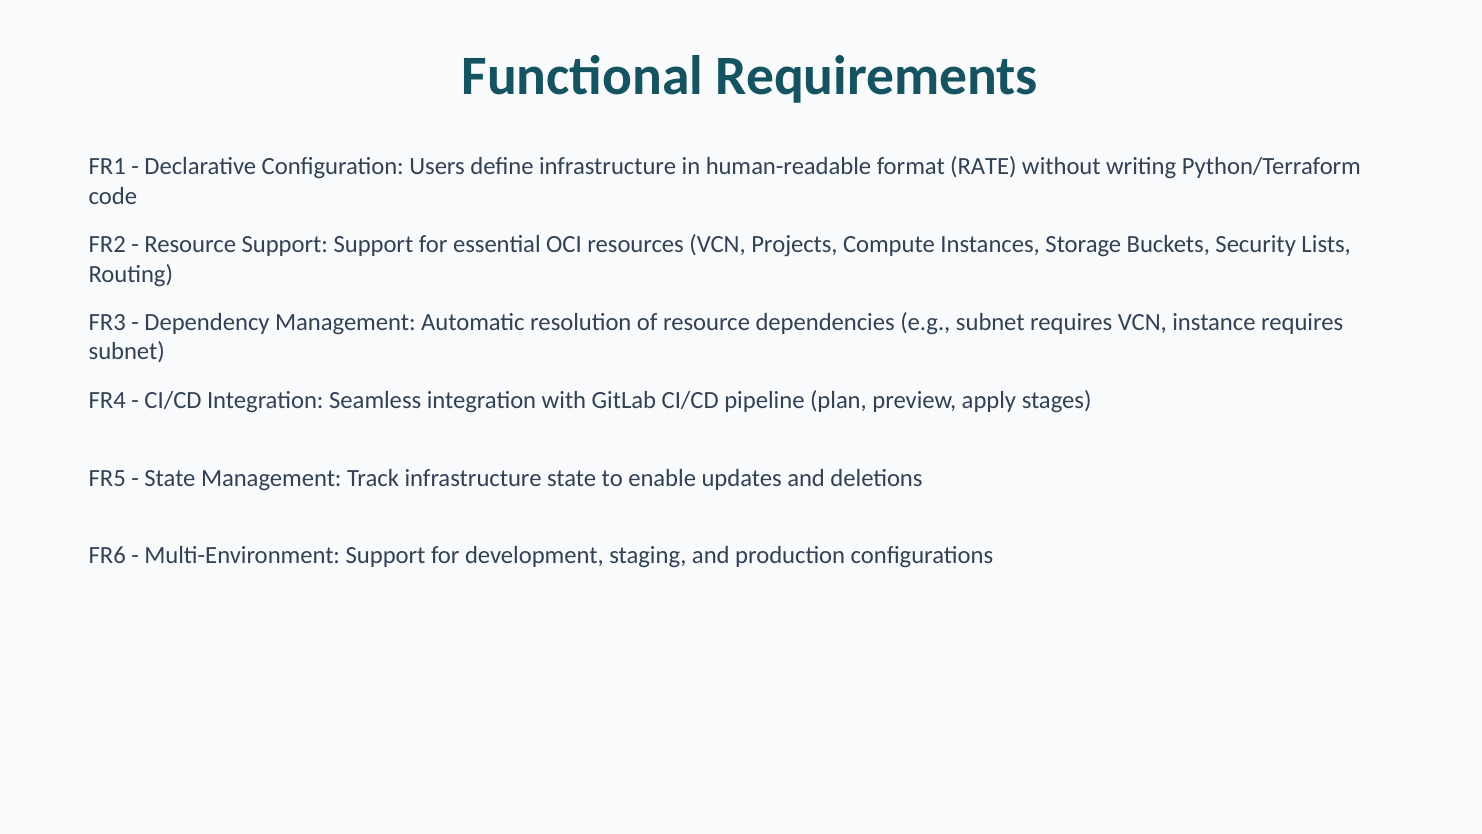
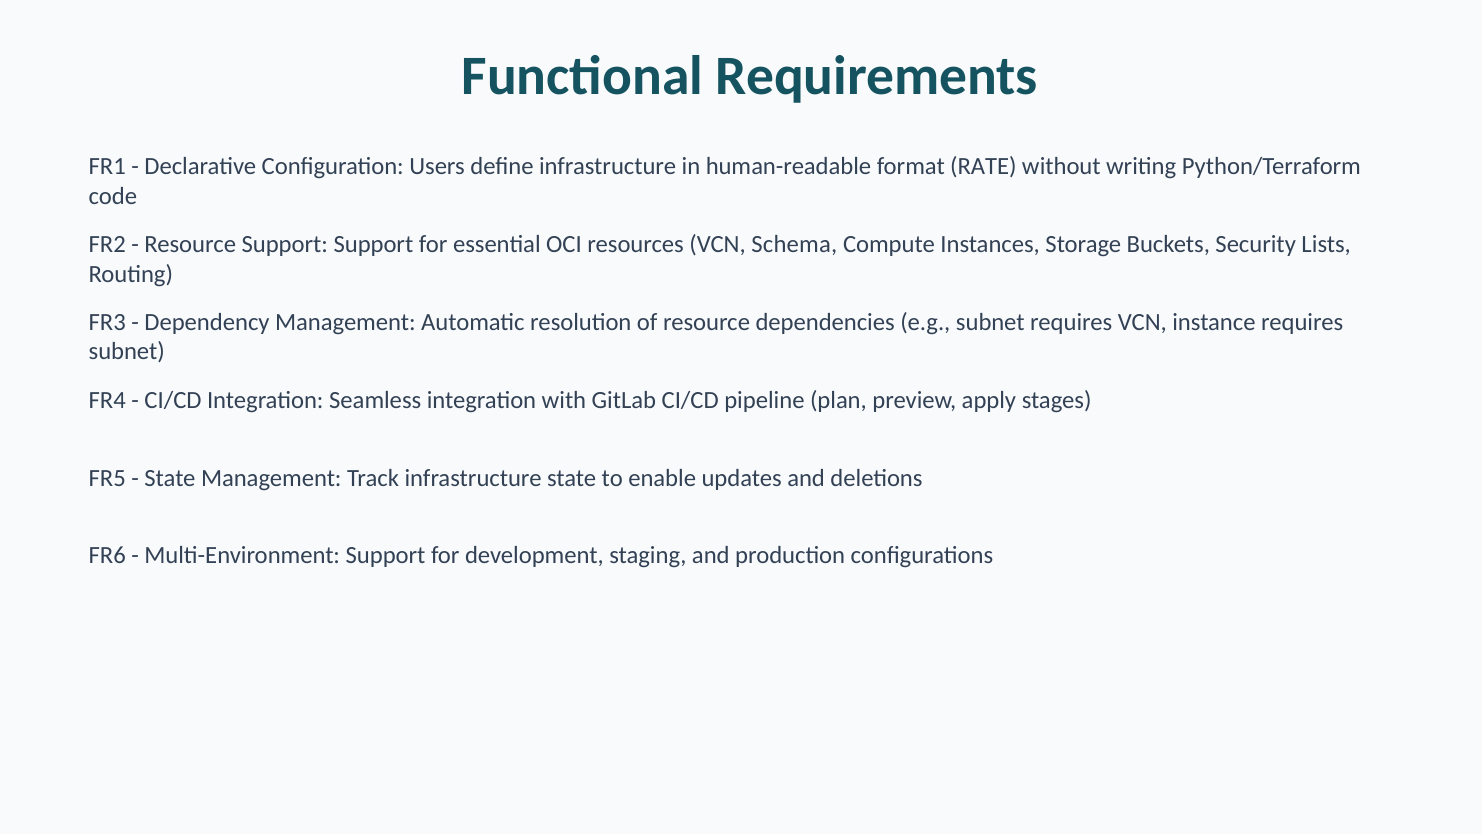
Projects: Projects -> Schema (794, 244)
